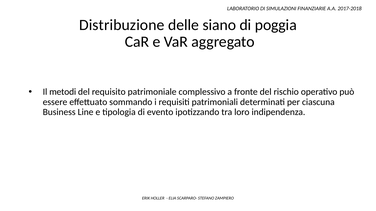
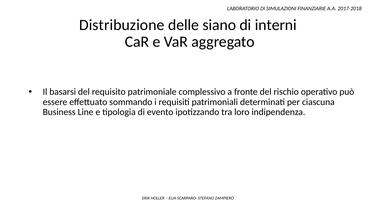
poggia: poggia -> interni (276, 25)
metodi: metodi -> basarsi (63, 92)
